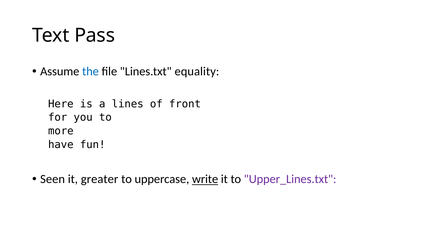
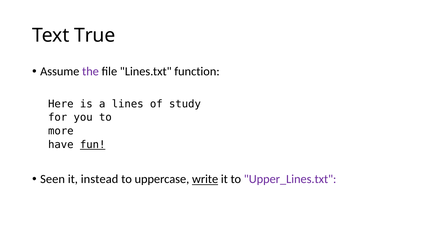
Pass: Pass -> True (95, 36)
the colour: blue -> purple (91, 72)
equality: equality -> function (197, 72)
front: front -> study (185, 104)
fun underline: none -> present (93, 145)
greater: greater -> instead (100, 179)
